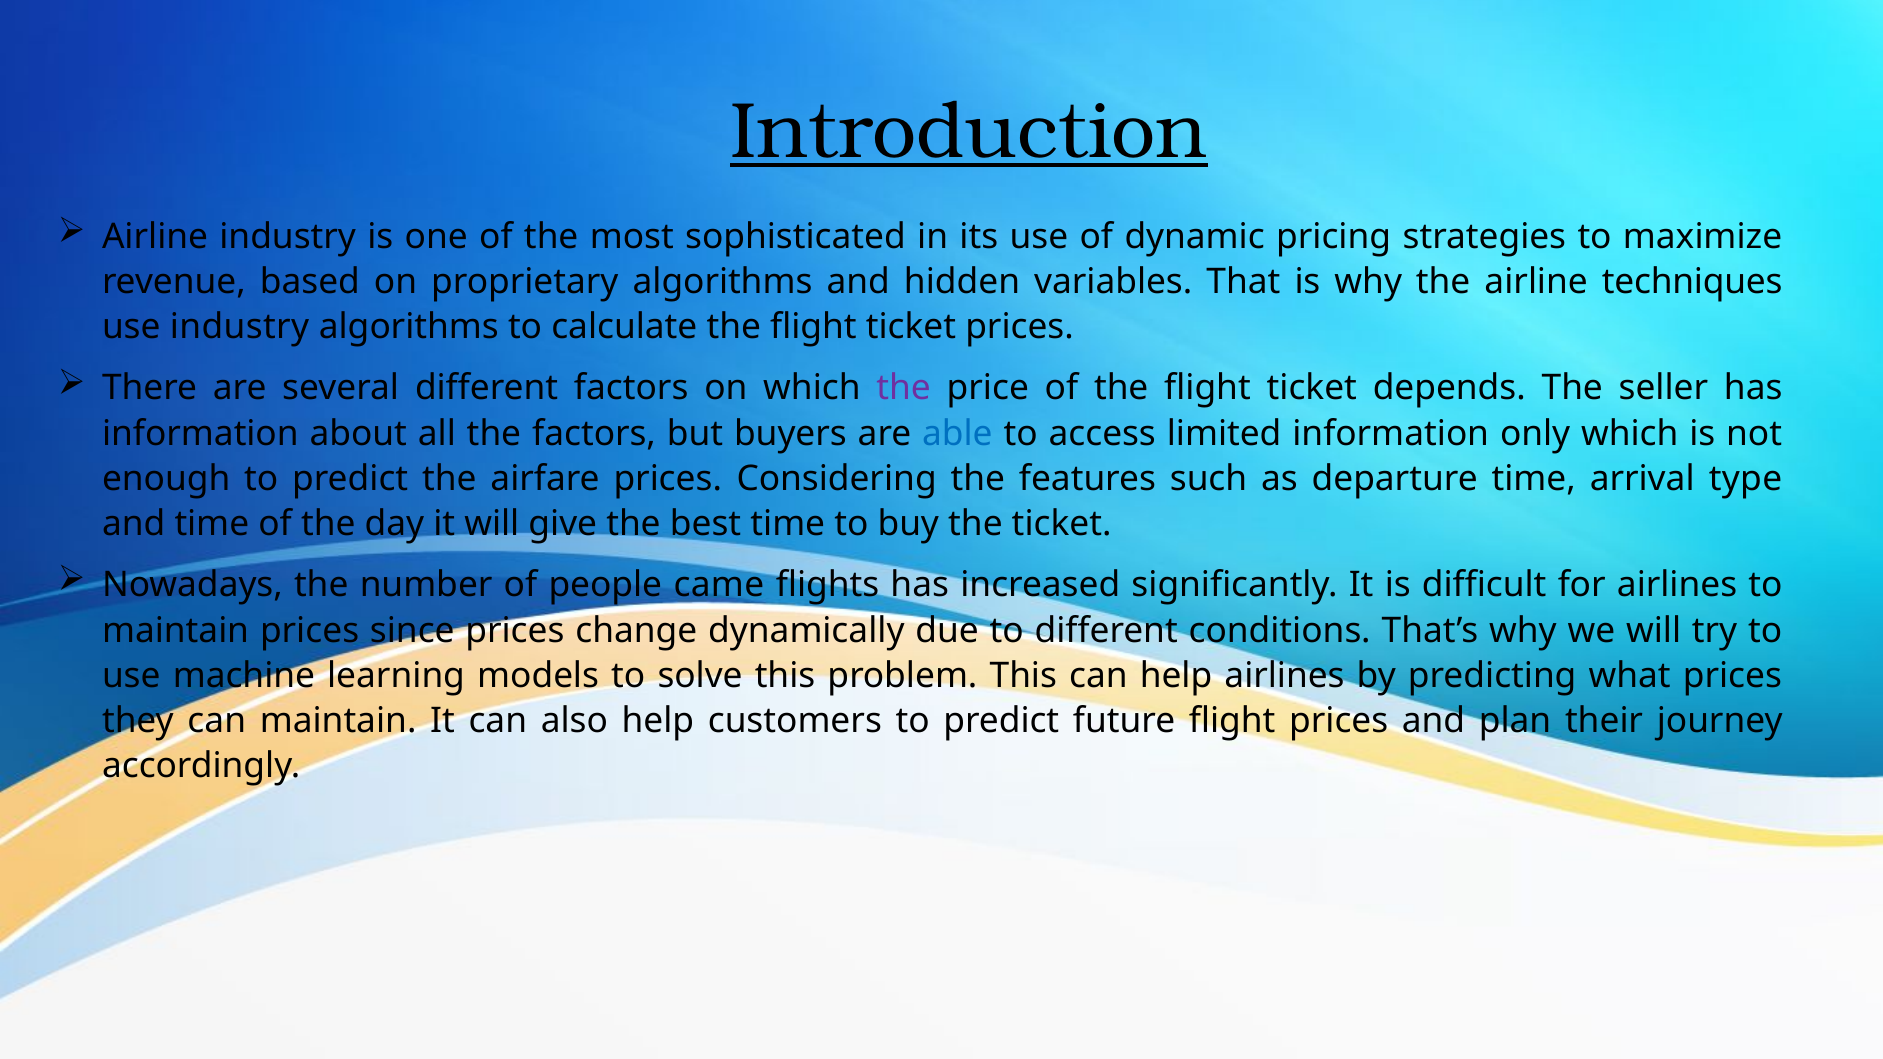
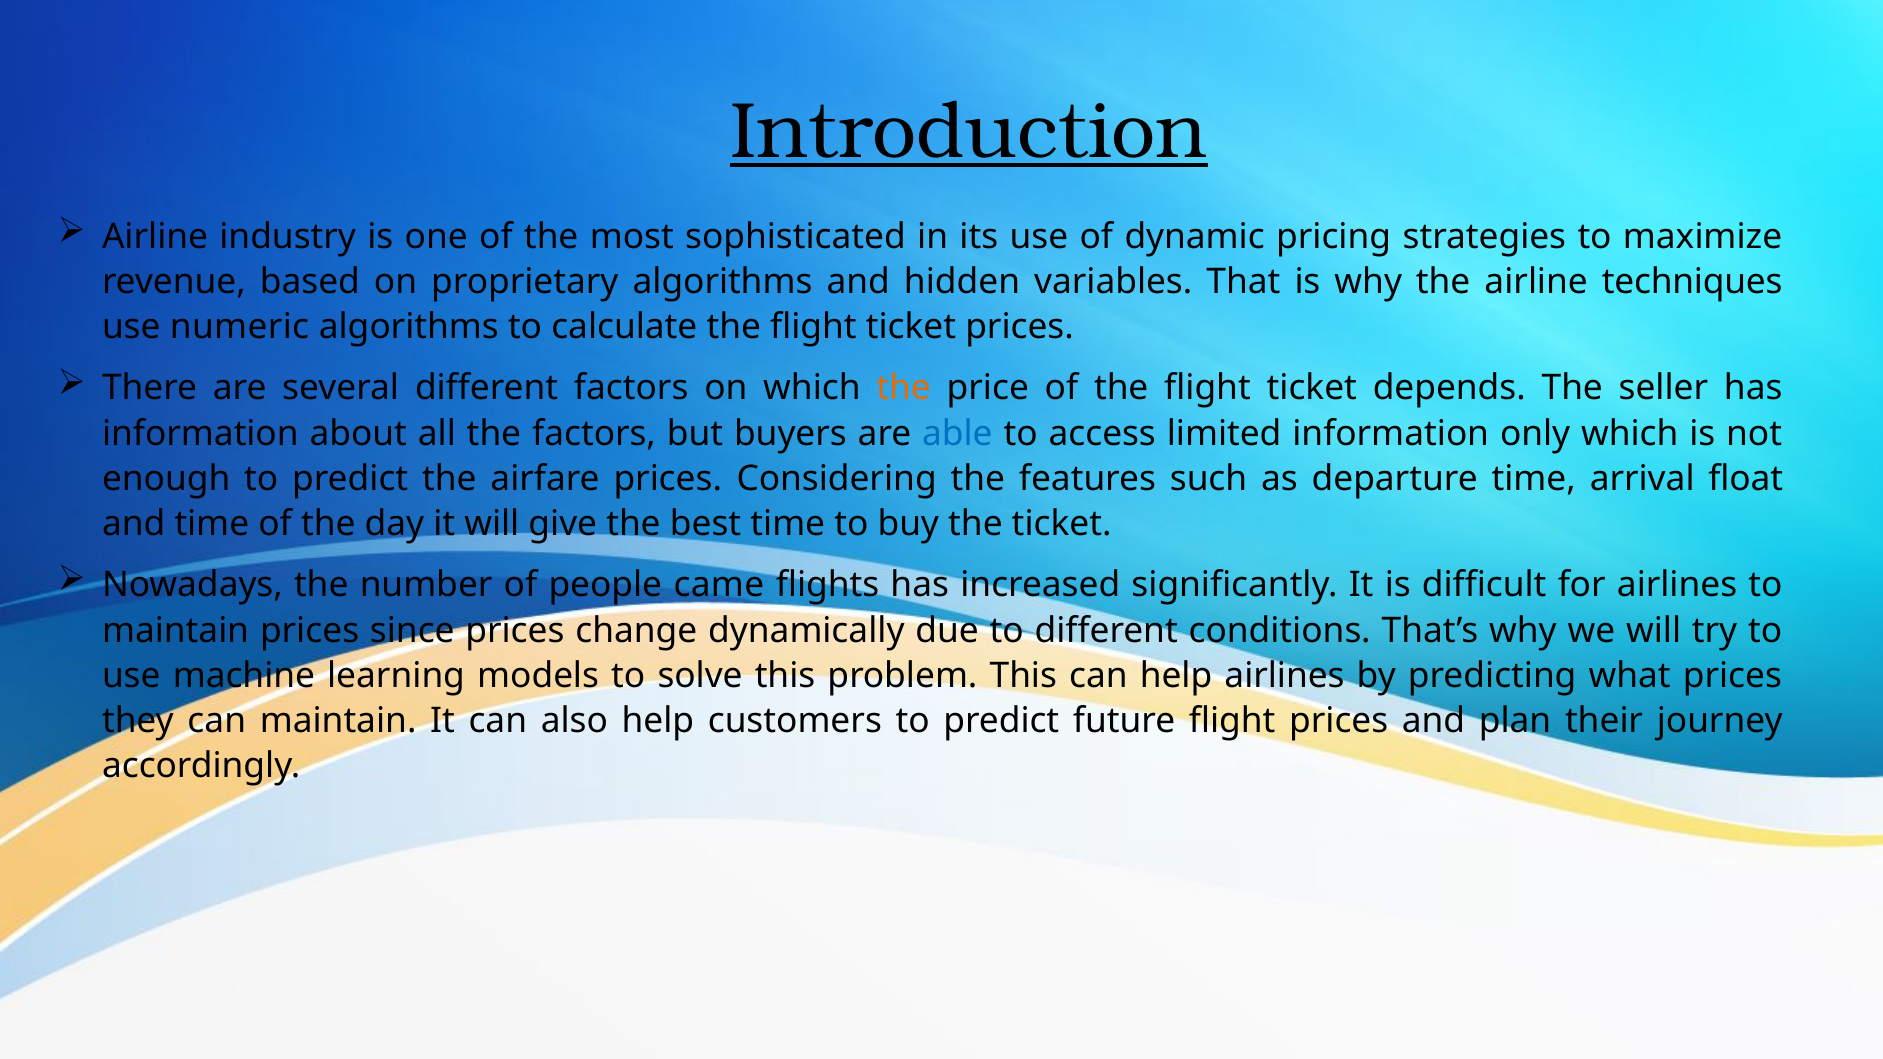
use industry: industry -> numeric (240, 327)
the colour: purple -> orange (904, 388)
type: type -> float (1746, 479)
